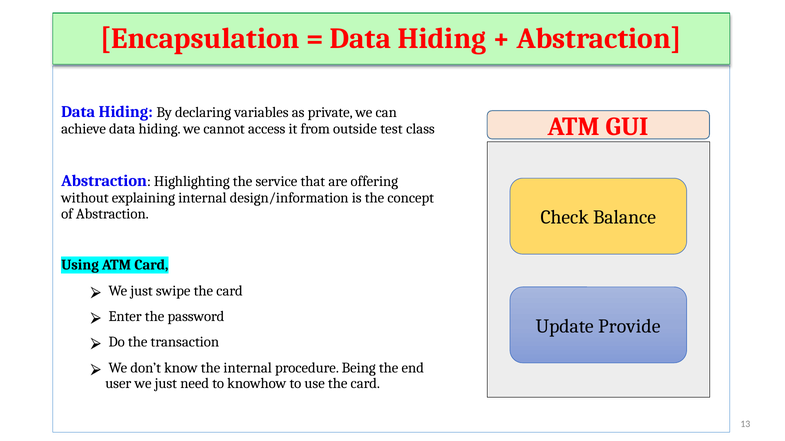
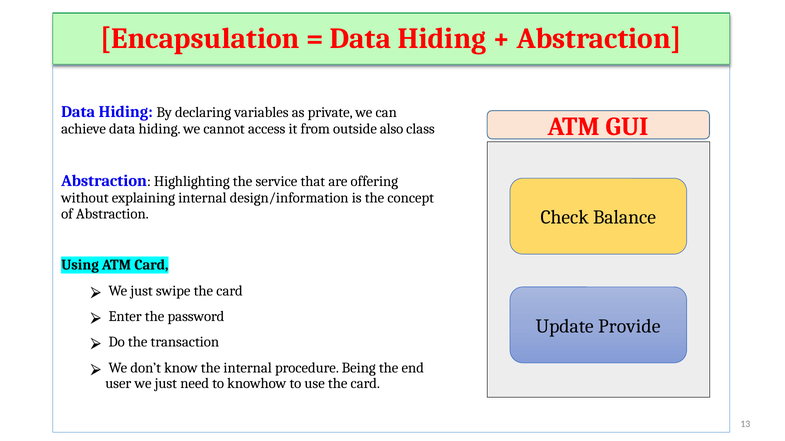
test: test -> also (392, 129)
